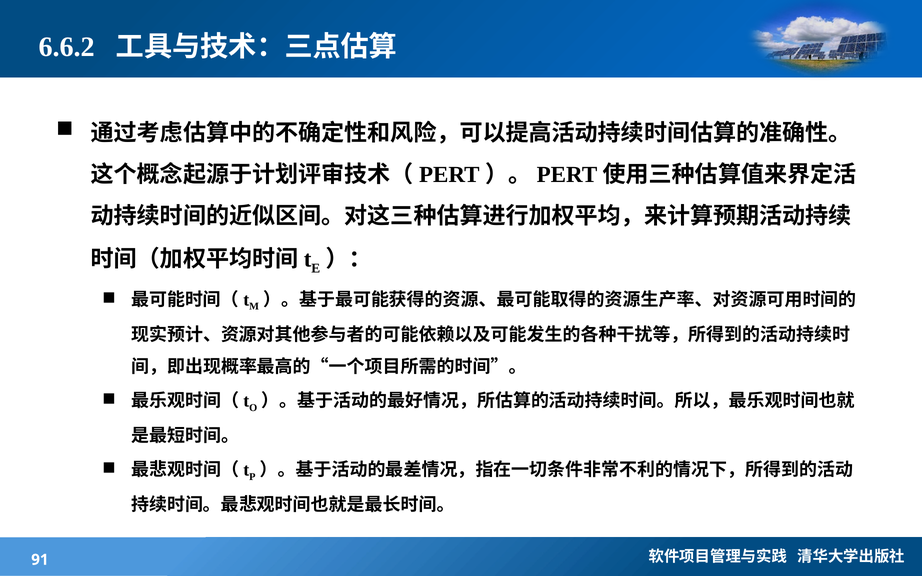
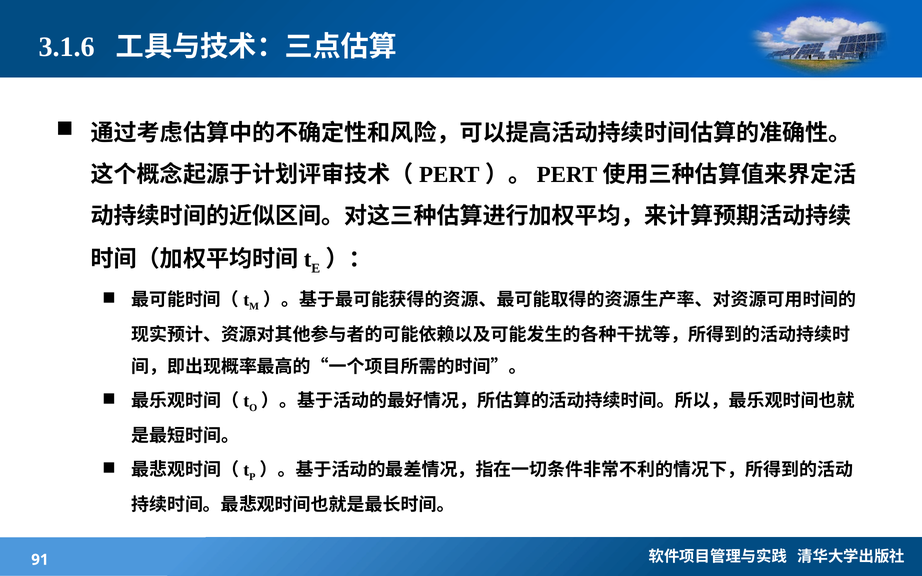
6.6.2: 6.6.2 -> 3.1.6 (67, 47)
